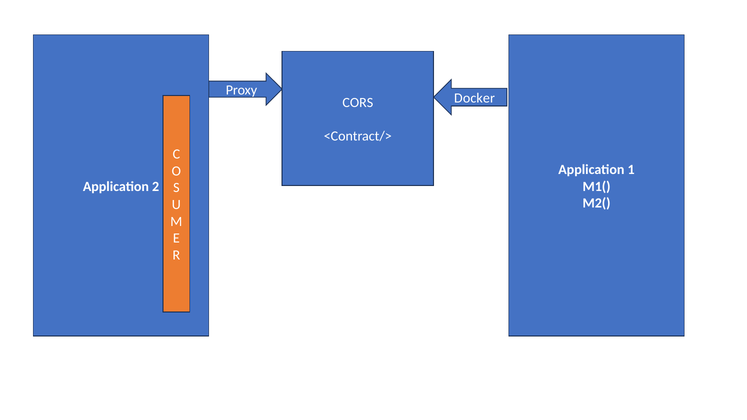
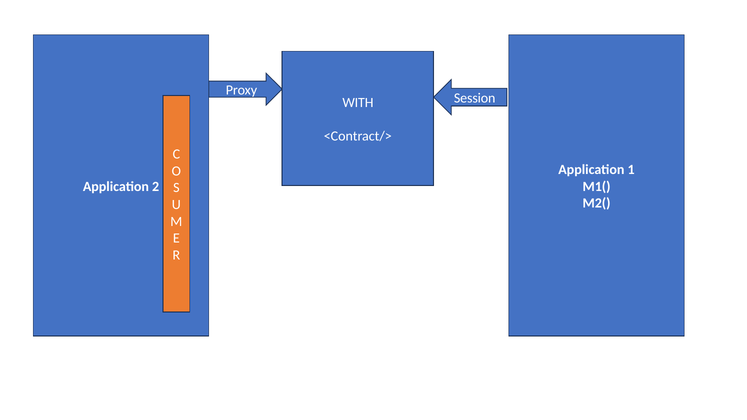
Docker: Docker -> Session (475, 98)
CORS: CORS -> WITH (358, 103)
